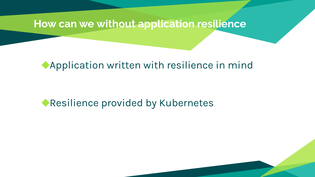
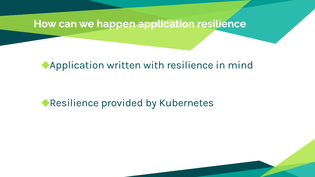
without: without -> happen (116, 24)
